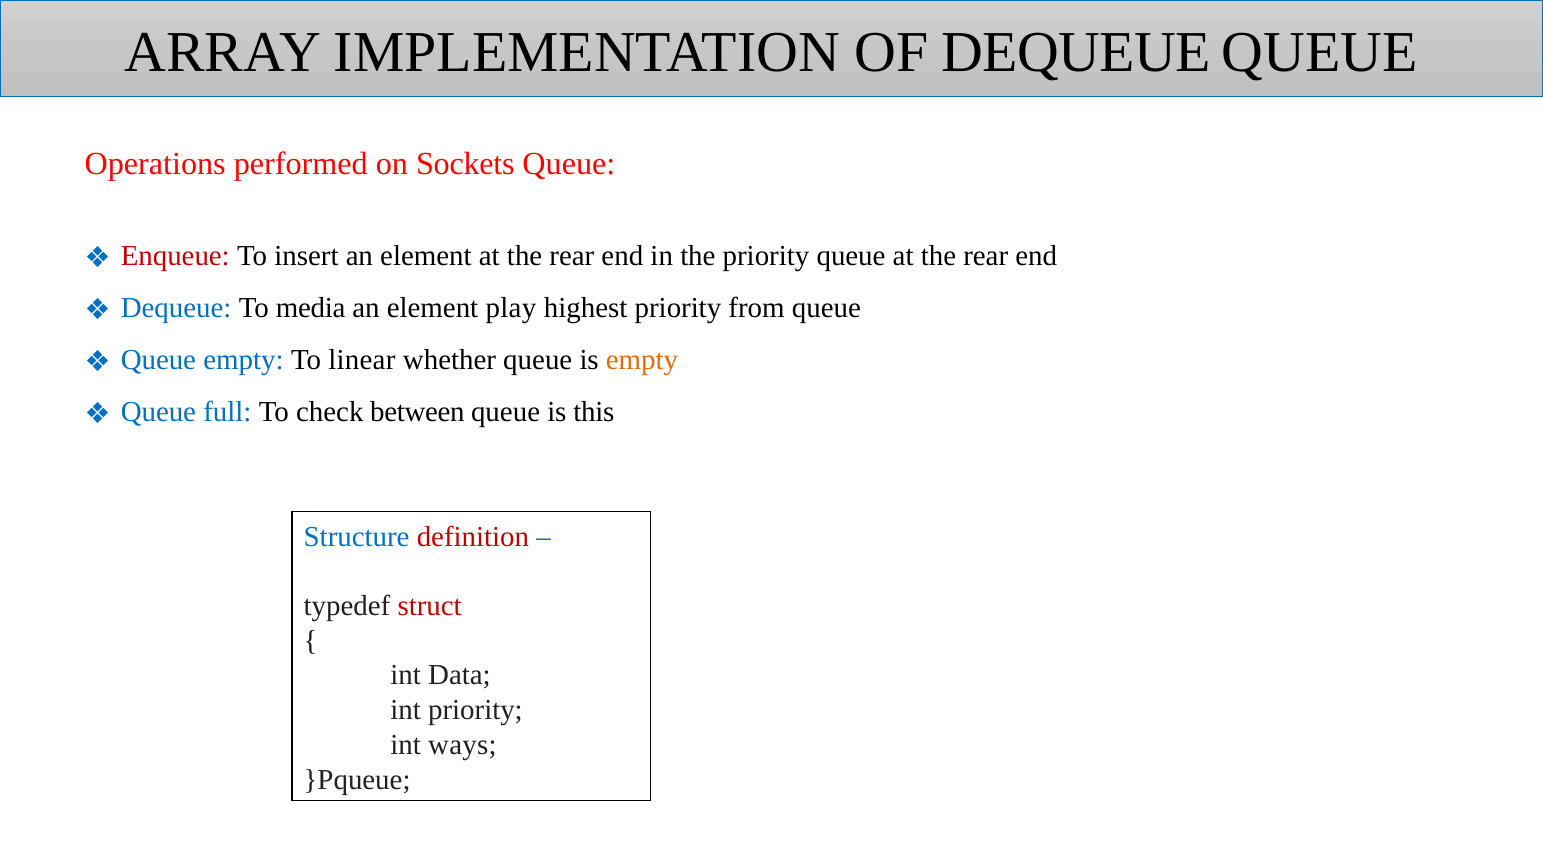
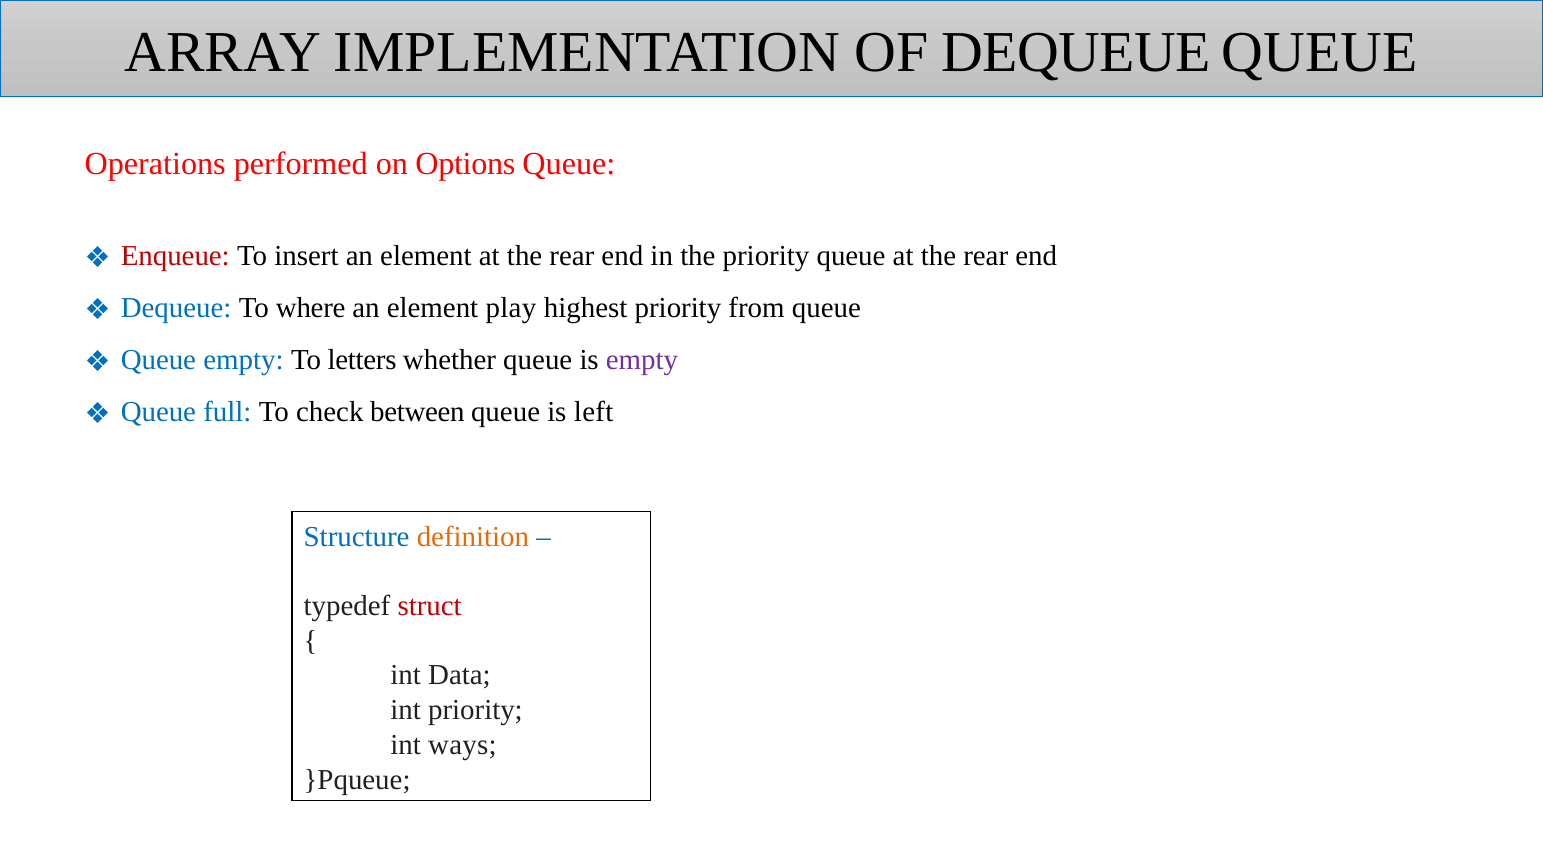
Sockets: Sockets -> Options (465, 164)
media: media -> where (311, 308)
linear: linear -> letters (362, 360)
empty colour: orange -> purple (642, 360)
this: this -> left (594, 412)
definition colour: red -> orange (473, 536)
